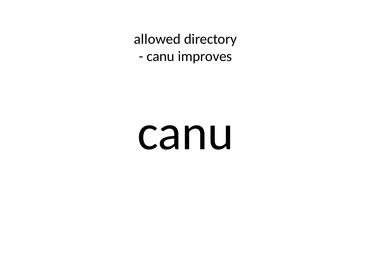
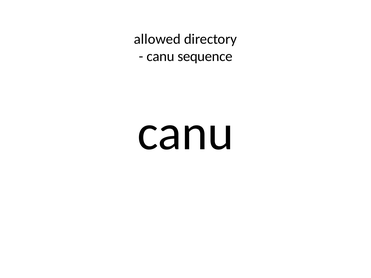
improves: improves -> sequence (205, 57)
